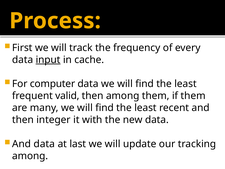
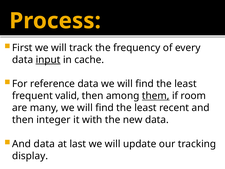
computer: computer -> reference (53, 84)
them underline: none -> present (156, 96)
if them: them -> room (193, 96)
among: among -> display (30, 156)
